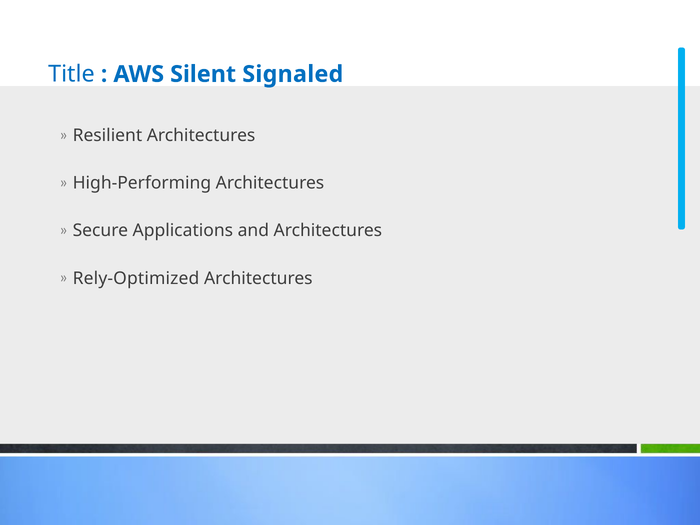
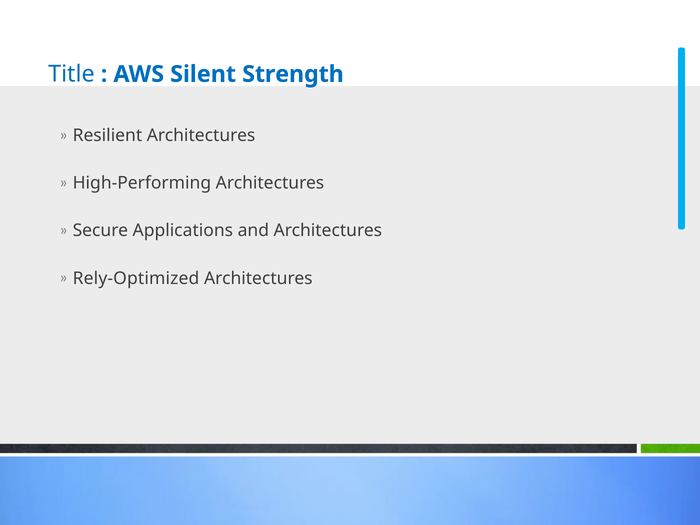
Signaled: Signaled -> Strength (293, 74)
